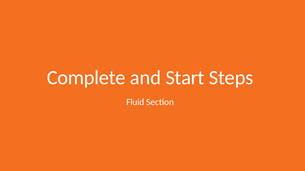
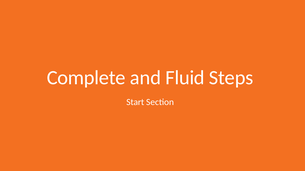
Start: Start -> Fluid (185, 78)
Fluid: Fluid -> Start (135, 102)
